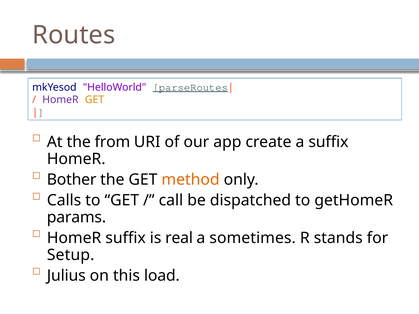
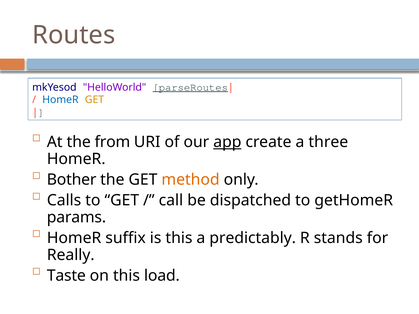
HomeR colour: purple -> blue (60, 100)
app underline: none -> present (227, 142)
a suffix: suffix -> three (328, 142)
is real: real -> this (179, 238)
sometimes: sometimes -> predictably (253, 238)
Setup: Setup -> Really (71, 255)
Julius: Julius -> Taste (66, 276)
